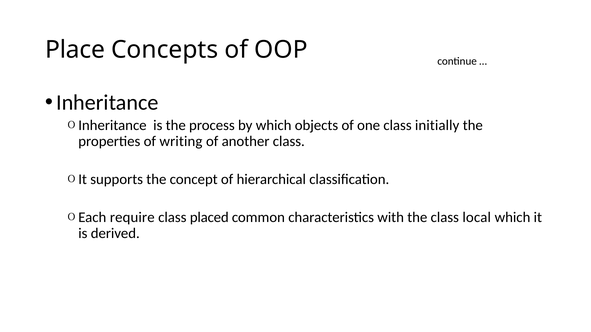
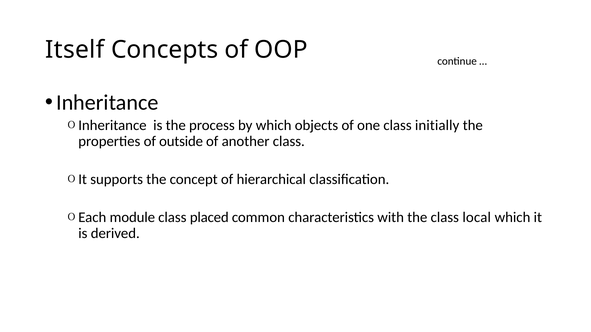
Place: Place -> Itself (75, 50)
writing: writing -> outside (181, 142)
require: require -> module (132, 218)
